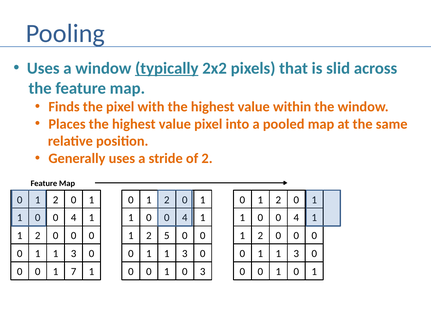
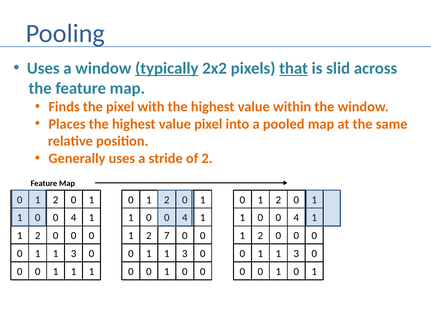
that underline: none -> present (294, 68)
5: 5 -> 7 (167, 236)
7: 7 -> 1 (74, 272)
3: 3 -> 0 (203, 272)
